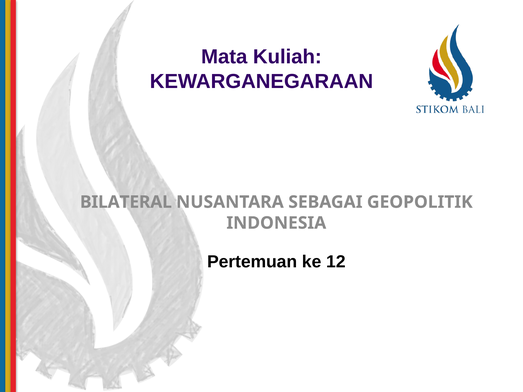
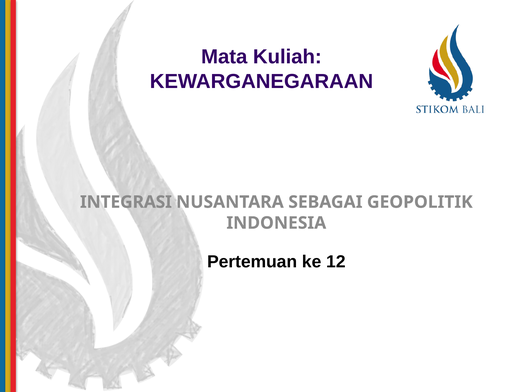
BILATERAL: BILATERAL -> INTEGRASI (126, 202)
